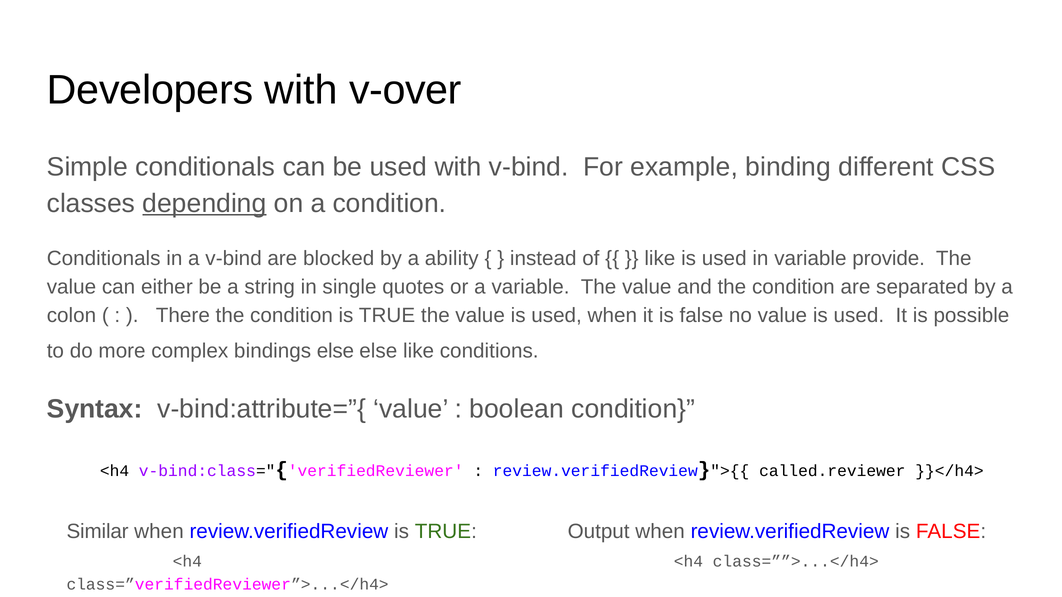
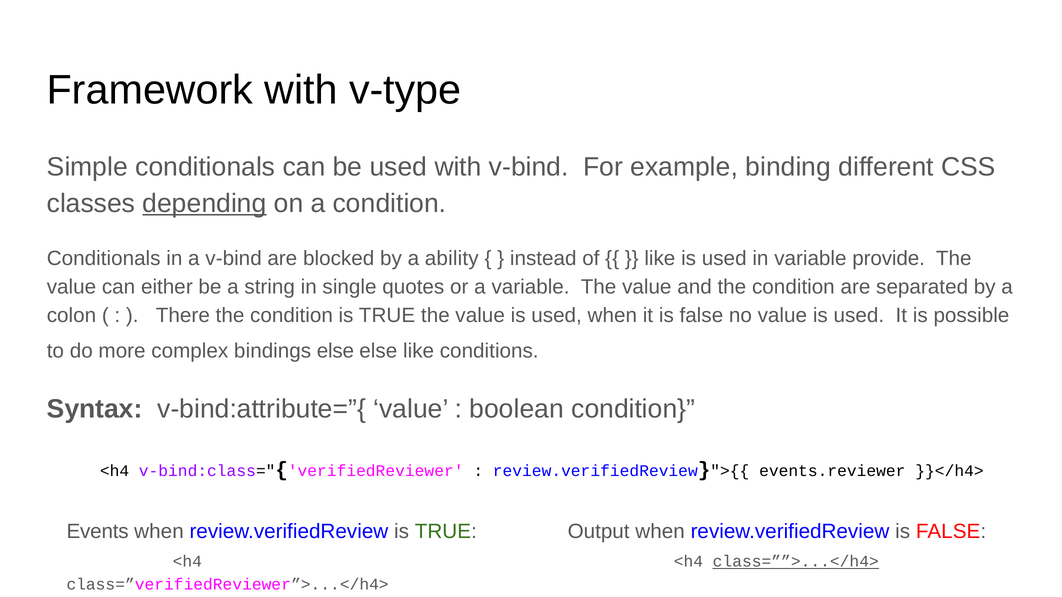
Developers: Developers -> Framework (150, 90)
v-over: v-over -> v-type (405, 90)
called.reviewer: called.reviewer -> events.reviewer (832, 471)
Similar: Similar -> Events (98, 532)
class=””>...</h4> underline: none -> present (796, 562)
